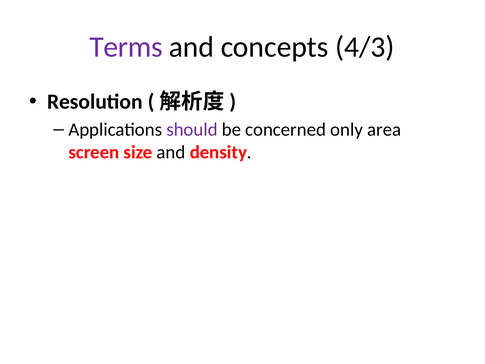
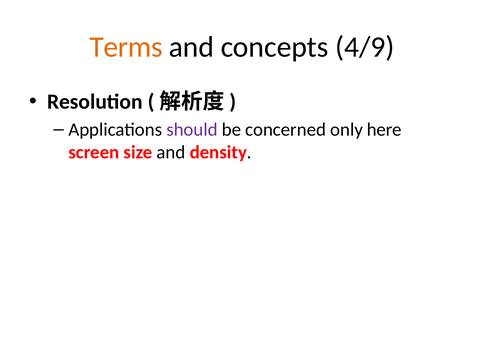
Terms colour: purple -> orange (126, 47)
4/3: 4/3 -> 4/9 (365, 47)
area: area -> here (384, 130)
